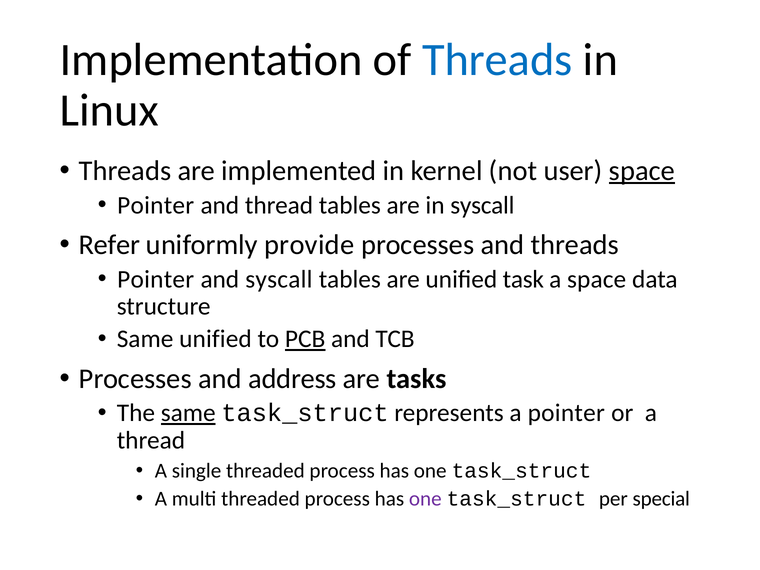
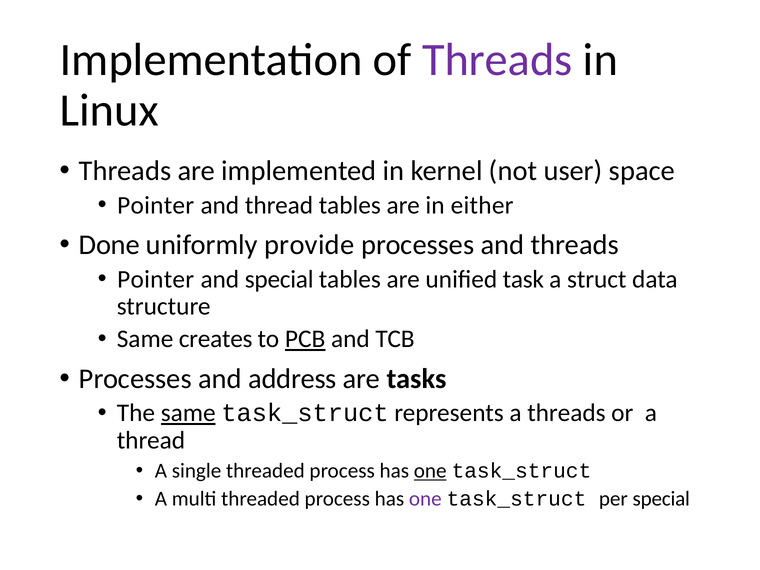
Threads colour: blue -> purple (497, 60)
space underline: present -> none (642, 171)
in syscall: syscall -> either (482, 205)
Refer: Refer -> Done (109, 245)
and syscall: syscall -> special (279, 279)
a space: space -> struct (597, 279)
Same unified: unified -> creates (216, 339)
a pointer: pointer -> threads (566, 413)
one underline: none -> present (430, 471)
